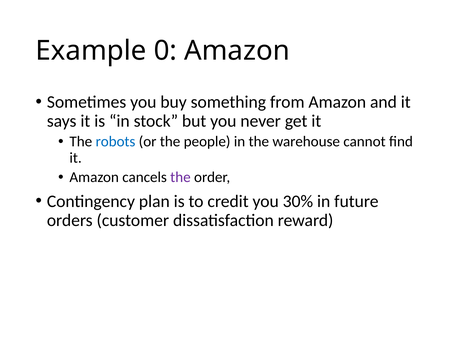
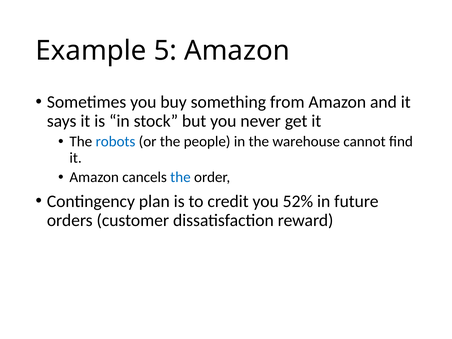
0: 0 -> 5 (165, 51)
the colour: purple -> blue (180, 177)
30%: 30% -> 52% (298, 201)
